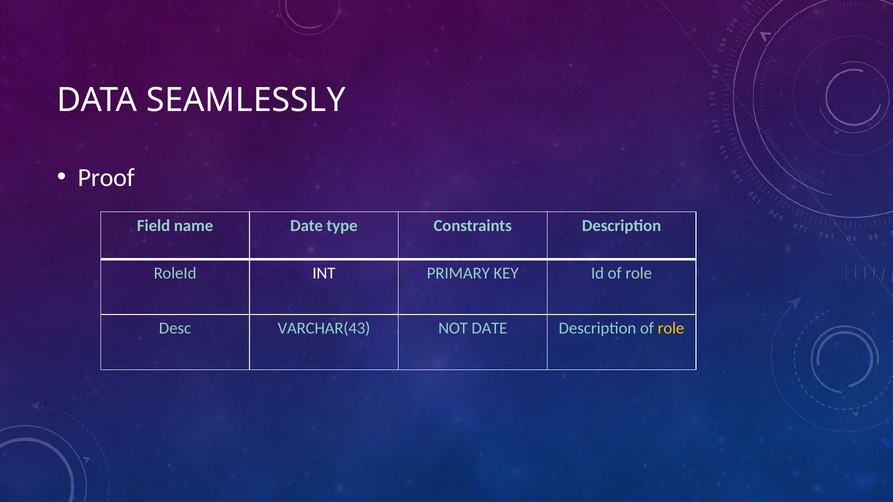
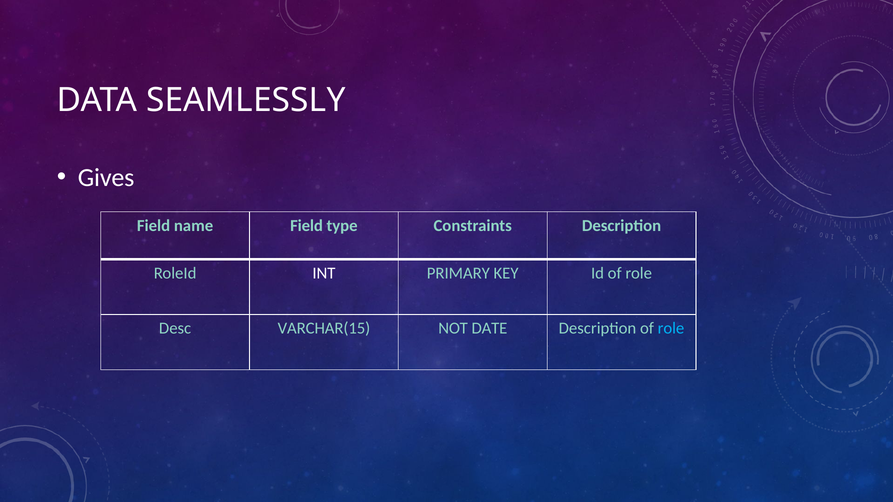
Proof: Proof -> Gives (106, 178)
name Date: Date -> Field (307, 226)
VARCHAR(43: VARCHAR(43 -> VARCHAR(15 (324, 328)
role colour: yellow -> light blue (671, 328)
